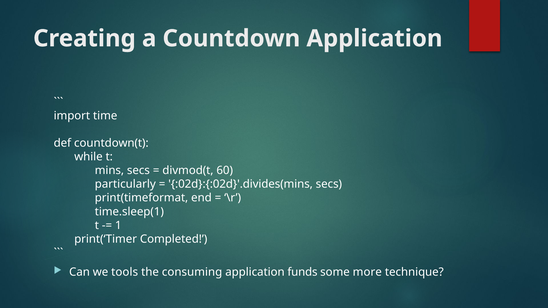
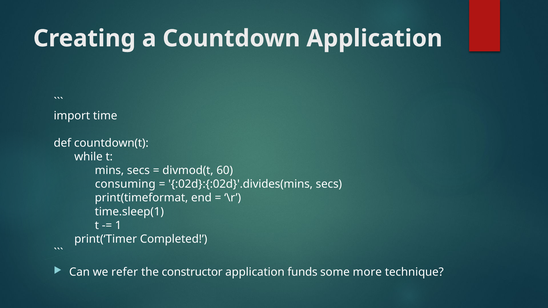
particularly: particularly -> consuming (125, 184)
tools: tools -> refer (125, 272)
consuming: consuming -> constructor (192, 272)
